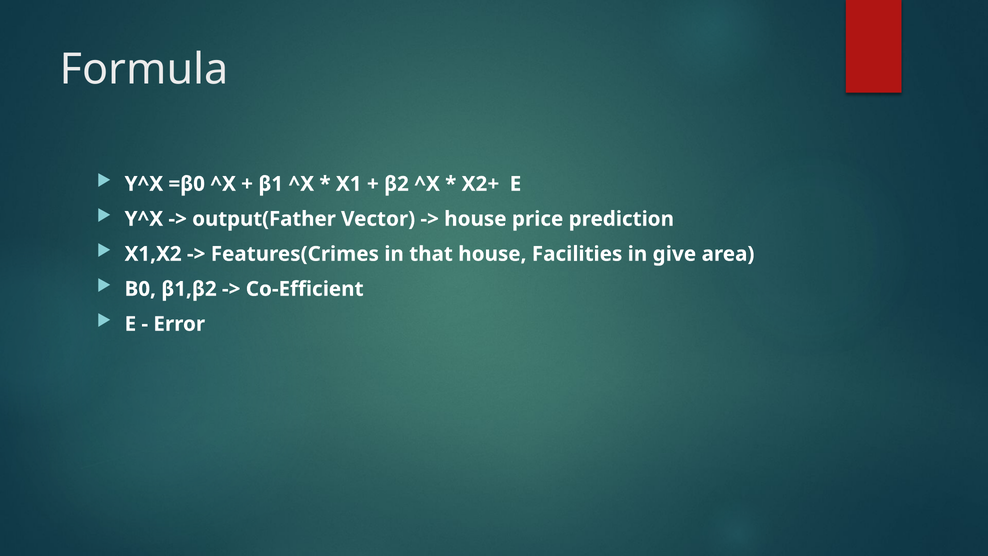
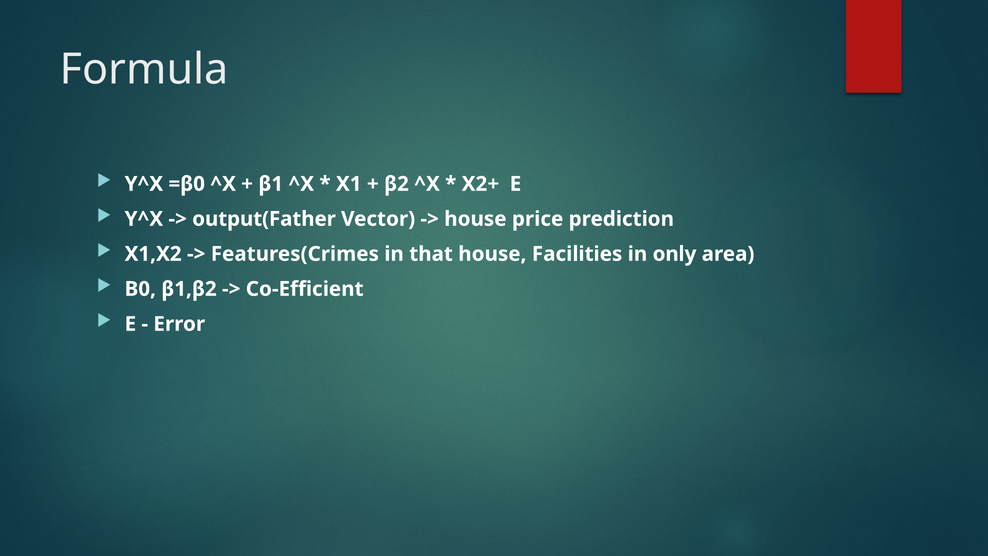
give: give -> only (674, 254)
